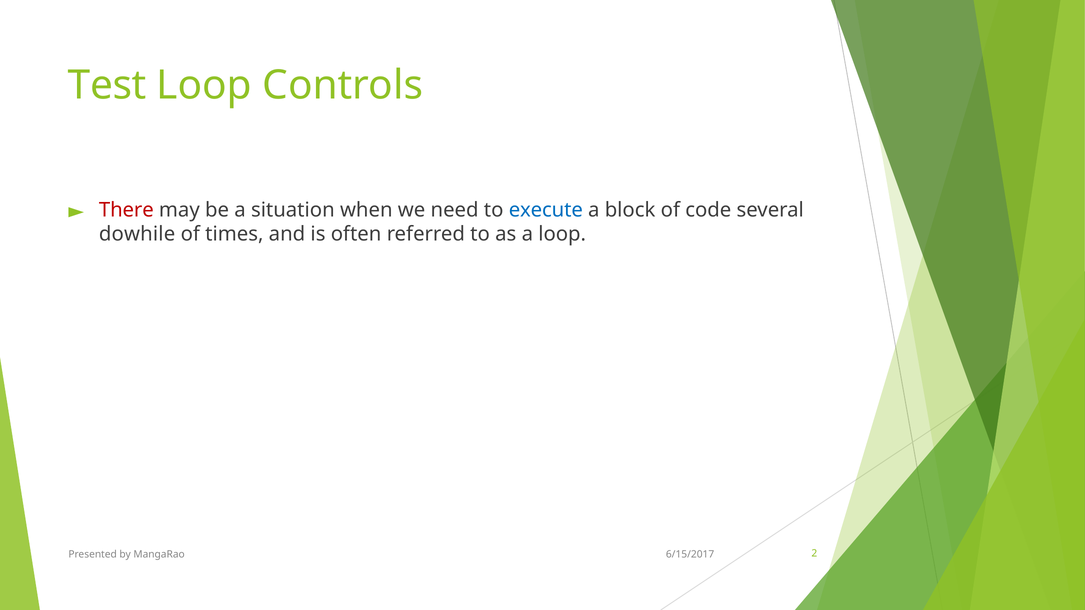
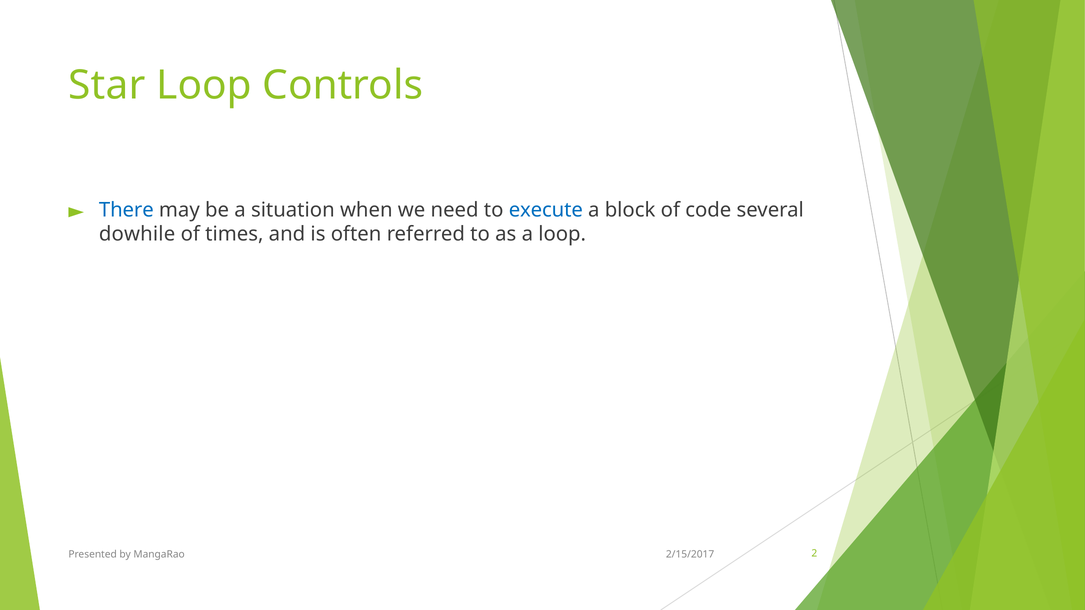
Test: Test -> Star (107, 86)
There colour: red -> blue (126, 210)
6/15/2017: 6/15/2017 -> 2/15/2017 (690, 555)
